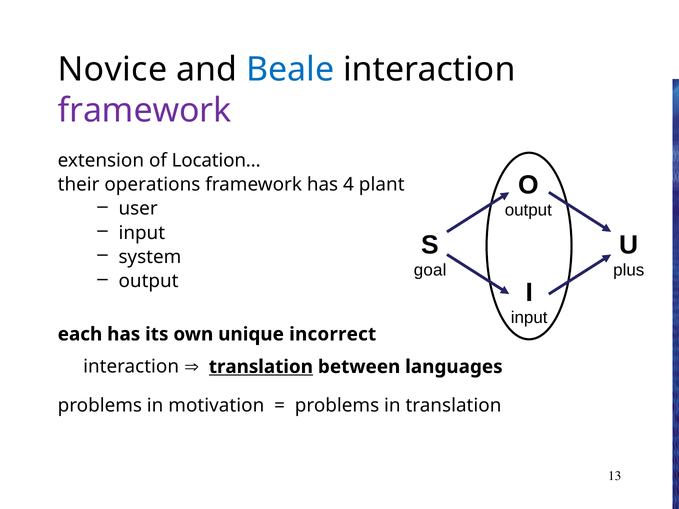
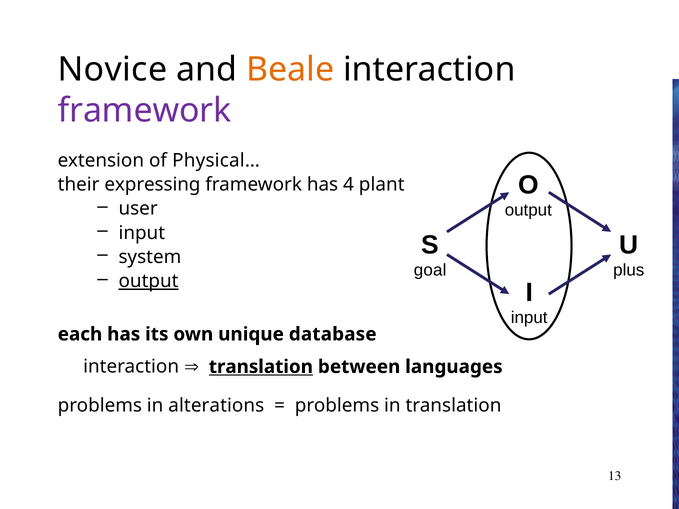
Beale colour: blue -> orange (290, 70)
Location…: Location… -> Physical… (216, 161)
operations: operations -> expressing (152, 185)
output underline: none -> present (149, 281)
incorrect: incorrect -> database (333, 334)
motivation: motivation -> alterations (216, 406)
